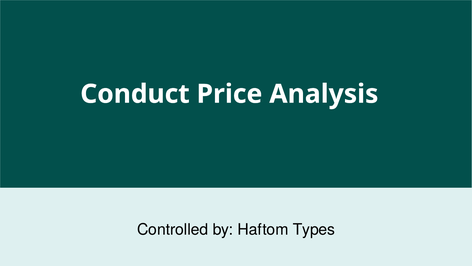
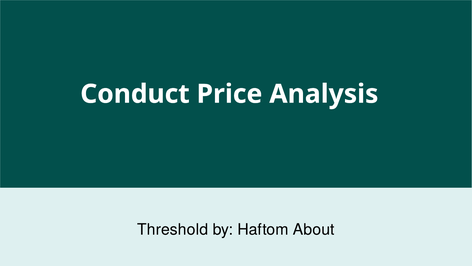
Controlled: Controlled -> Threshold (173, 229)
Types: Types -> About (314, 229)
